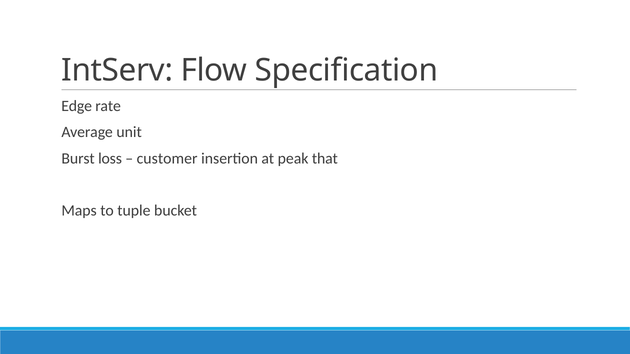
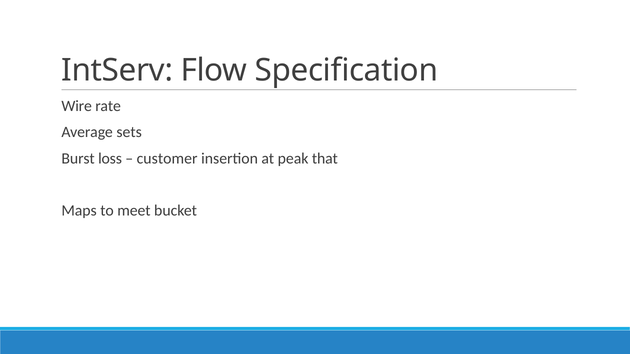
Edge: Edge -> Wire (77, 106)
unit: unit -> sets (129, 132)
tuple: tuple -> meet (134, 211)
